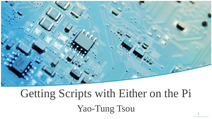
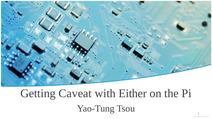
Scripts: Scripts -> Caveat (75, 94)
